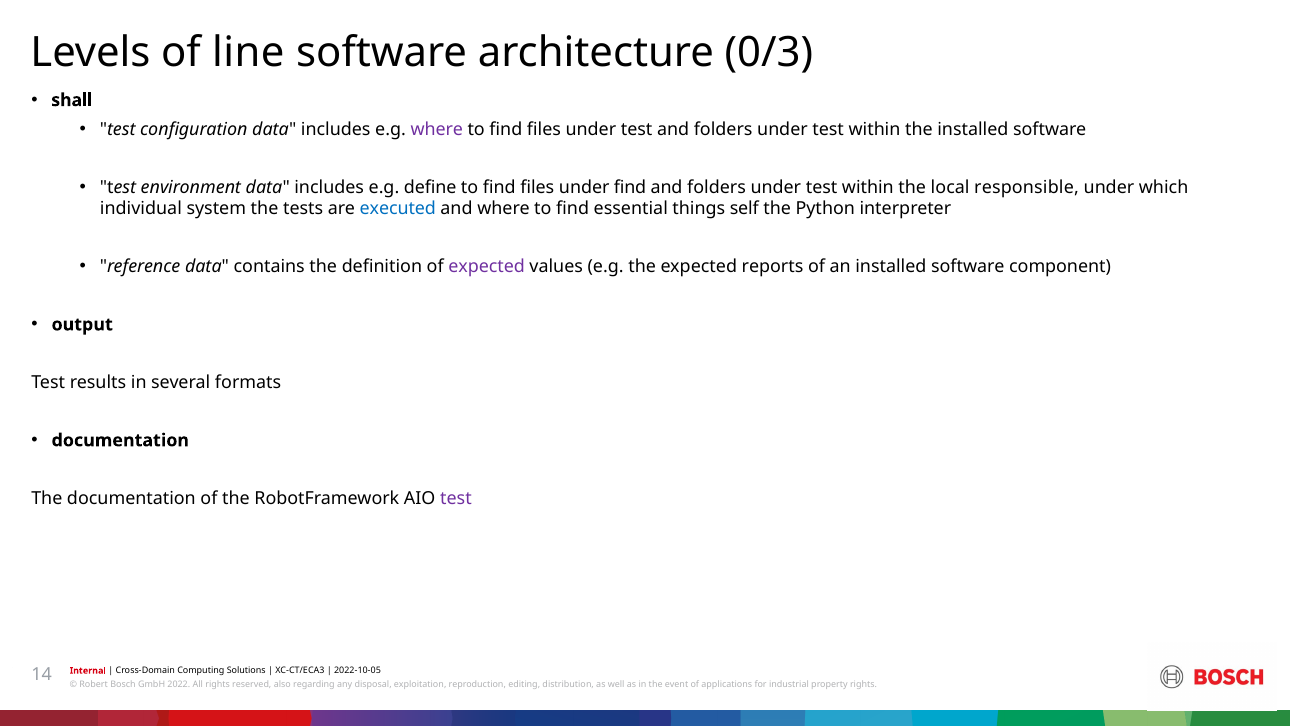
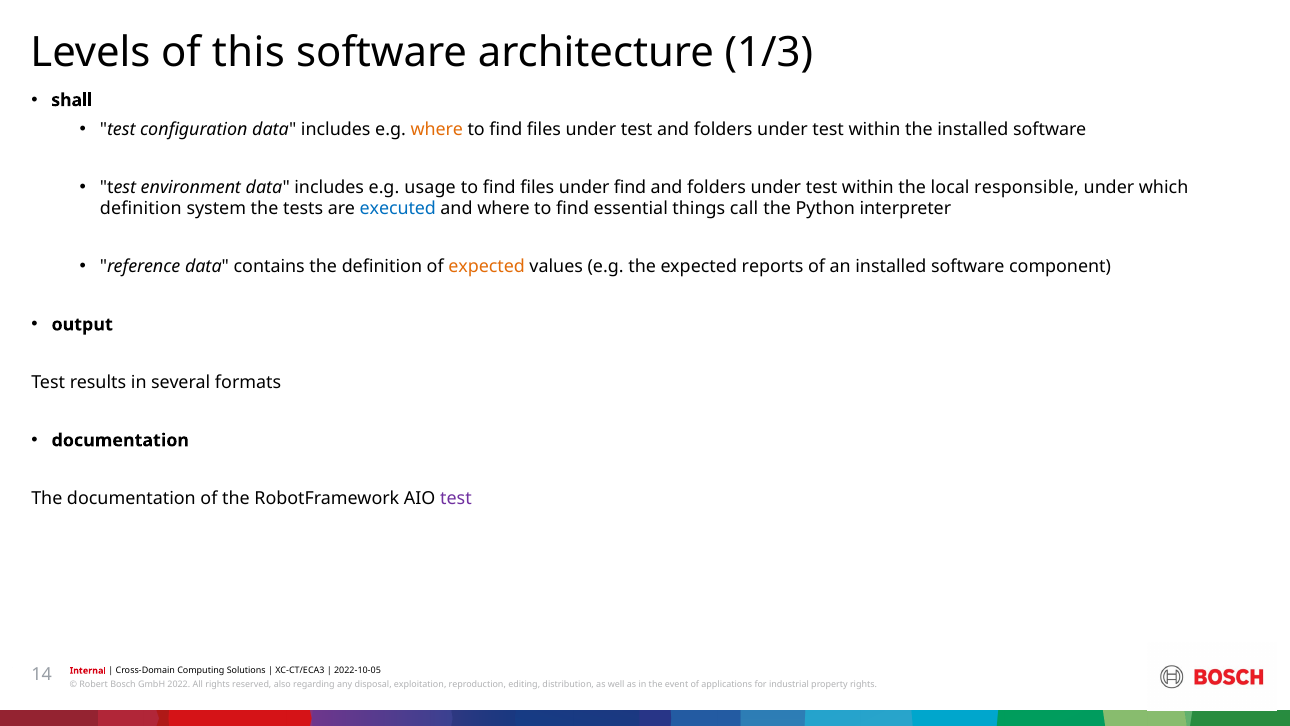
line: line -> this (248, 52)
0/3: 0/3 -> 1/3 (769, 52)
where colour: purple -> orange (437, 129)
define: define -> usage (430, 187)
individual: individual -> definition (141, 209)
self: self -> call (744, 209)
expected colour: purple -> orange (487, 266)
